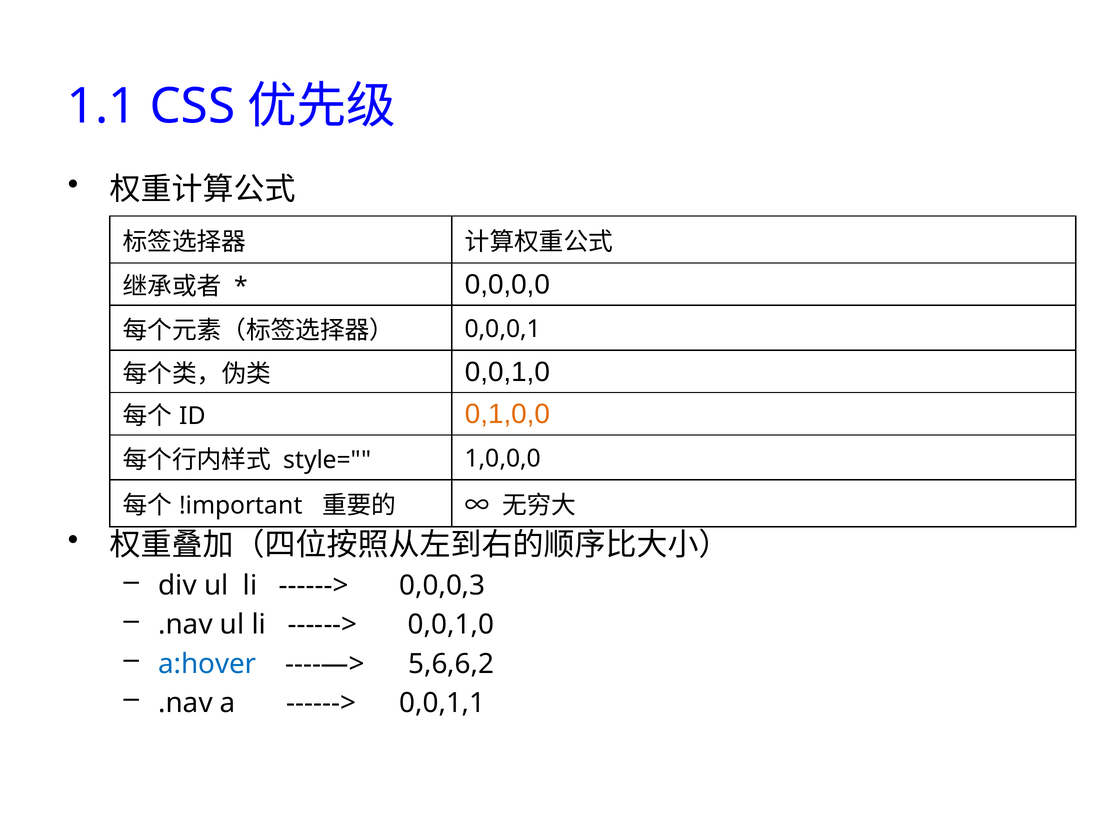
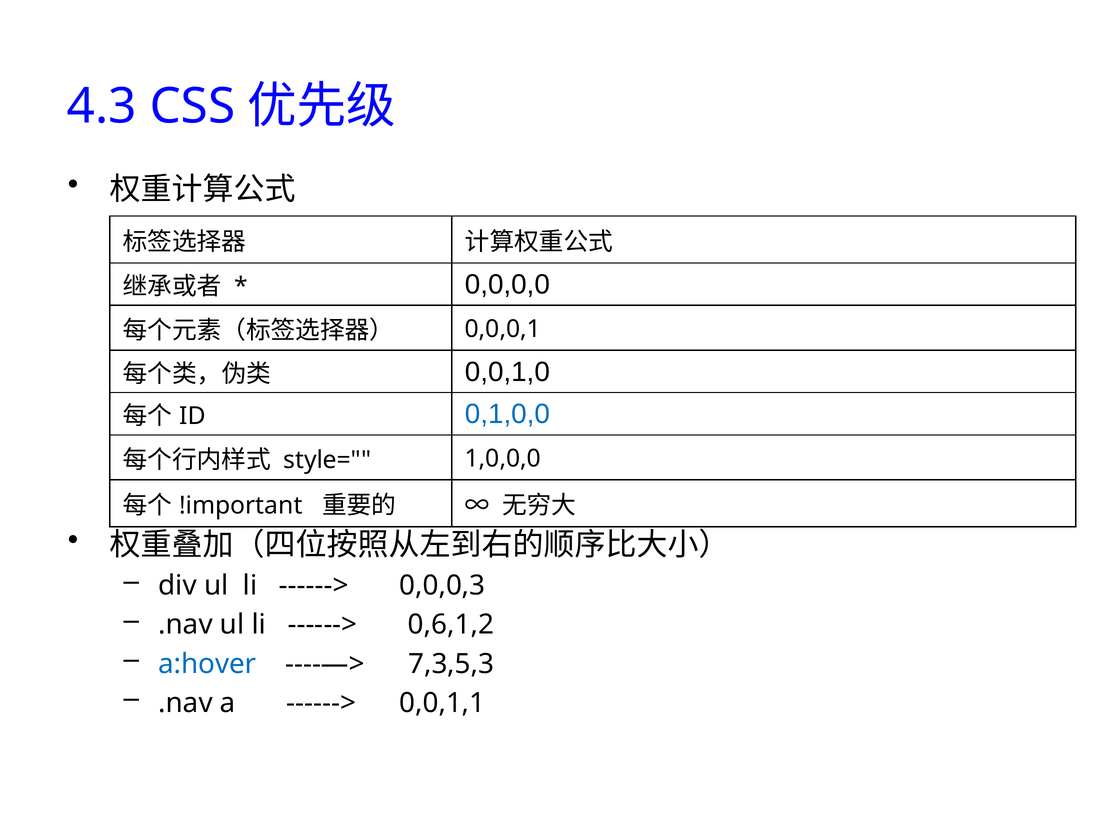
1.1: 1.1 -> 4.3 (102, 107)
0,1,0,0 colour: orange -> blue (507, 414)
0,0,1,0: 0,0,1,0 -> 0,6,1,2 (451, 624)
5,6,6,2: 5,6,6,2 -> 7,3,5,3 (451, 663)
